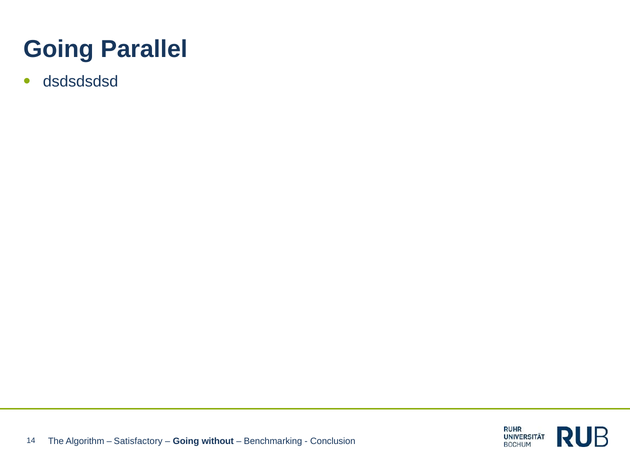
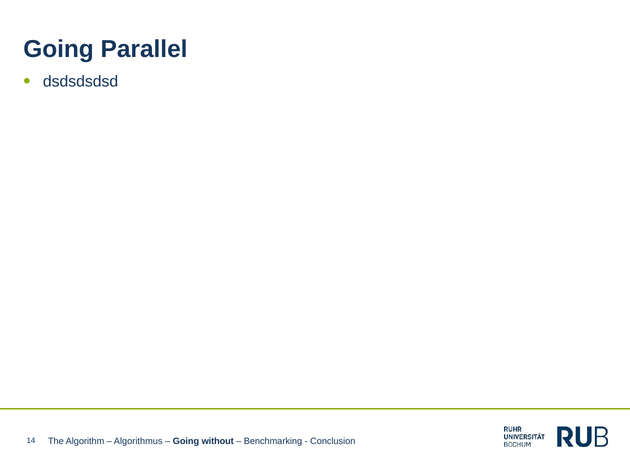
Satisfactory: Satisfactory -> Algorithmus (138, 442)
